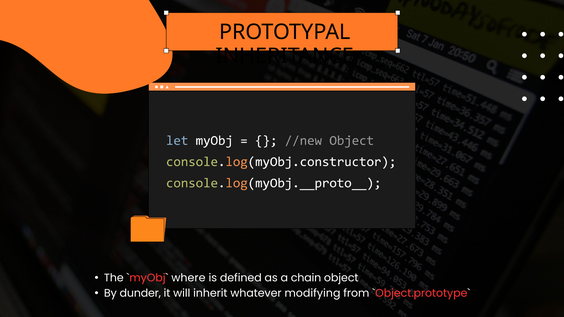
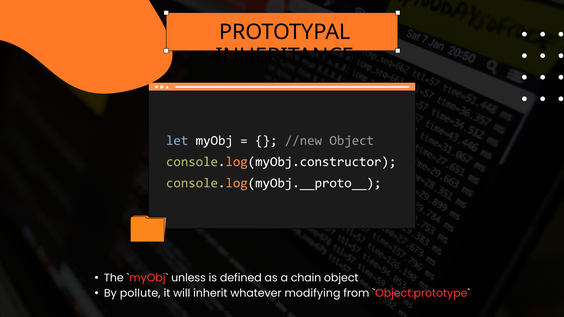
where: where -> unless (189, 278)
dunder: dunder -> pollute (140, 294)
